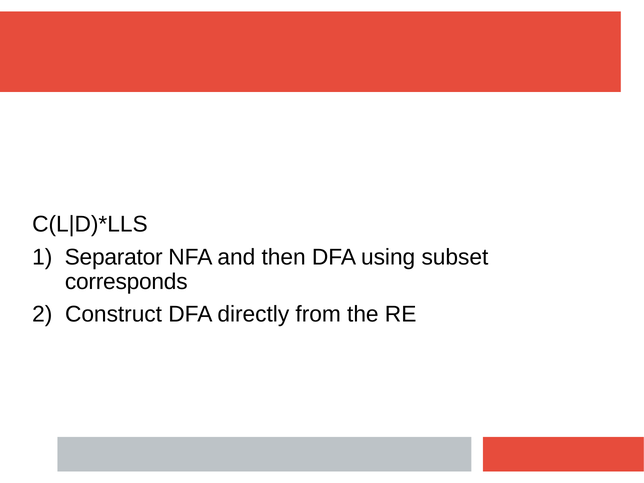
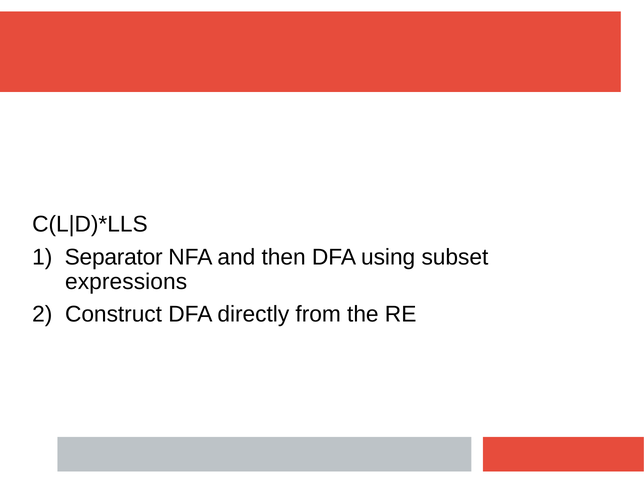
corresponds: corresponds -> expressions (126, 282)
